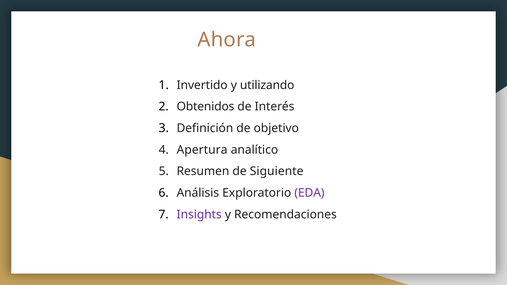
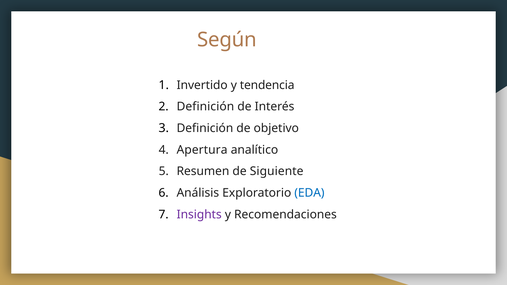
Ahora: Ahora -> Según (227, 40)
utilizando: utilizando -> tendencia (267, 85)
Obtenidos: Obtenidos -> Definición (205, 107)
EDA colour: purple -> blue (309, 193)
